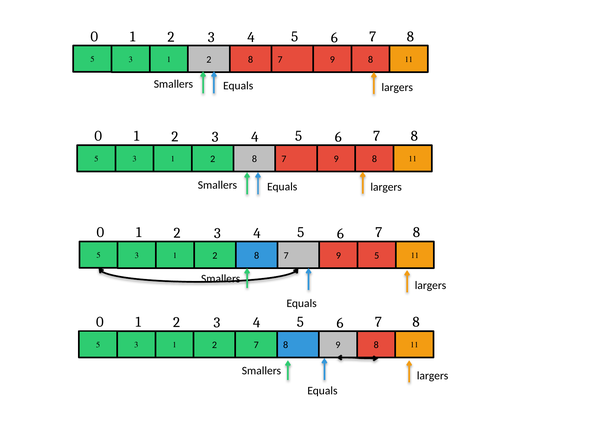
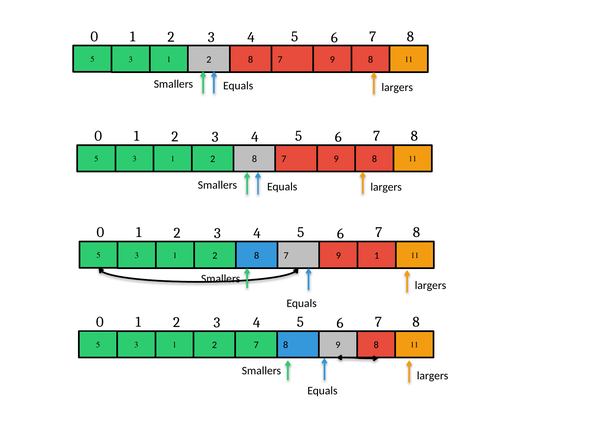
2 5: 5 -> 1 (377, 256)
